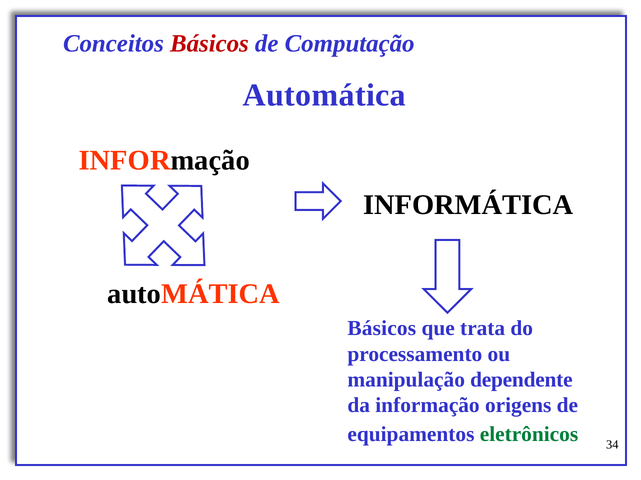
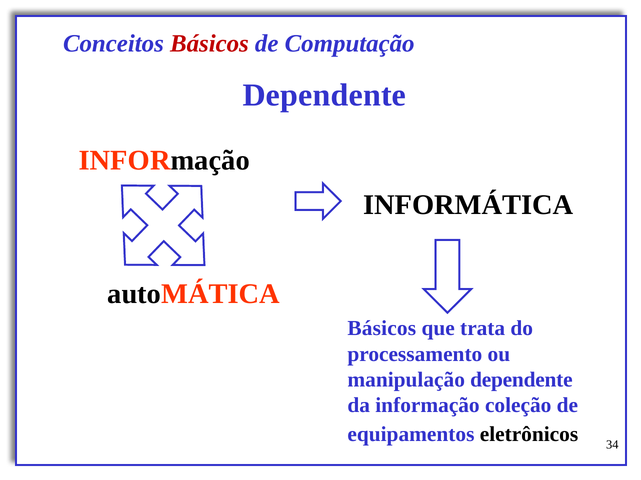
Automática: Automática -> Dependente (324, 95)
origens: origens -> coleção (518, 406)
eletrônicos colour: green -> black (529, 435)
